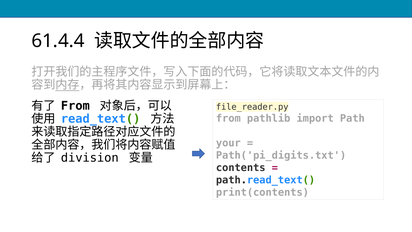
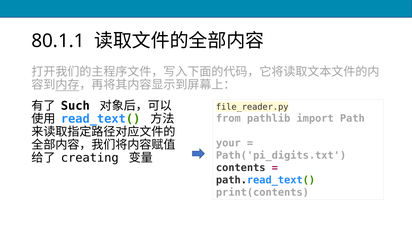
61.4.4: 61.4.4 -> 80.1.1 (58, 41)
From: From -> Such (75, 106)
division: division -> creating (90, 158)
